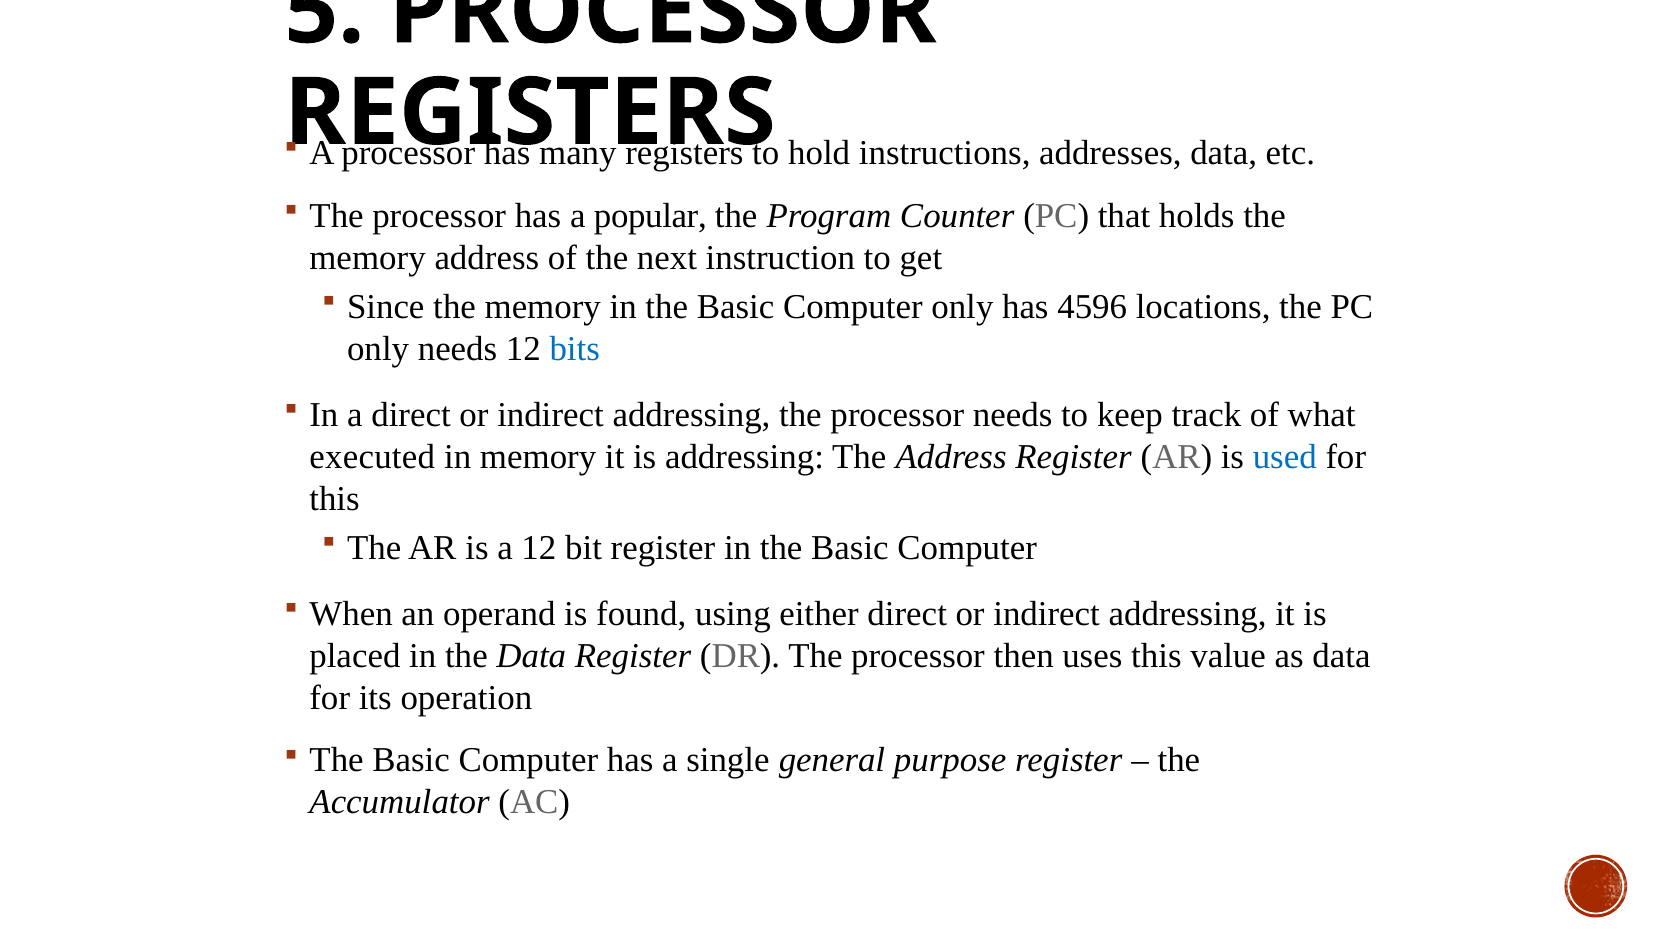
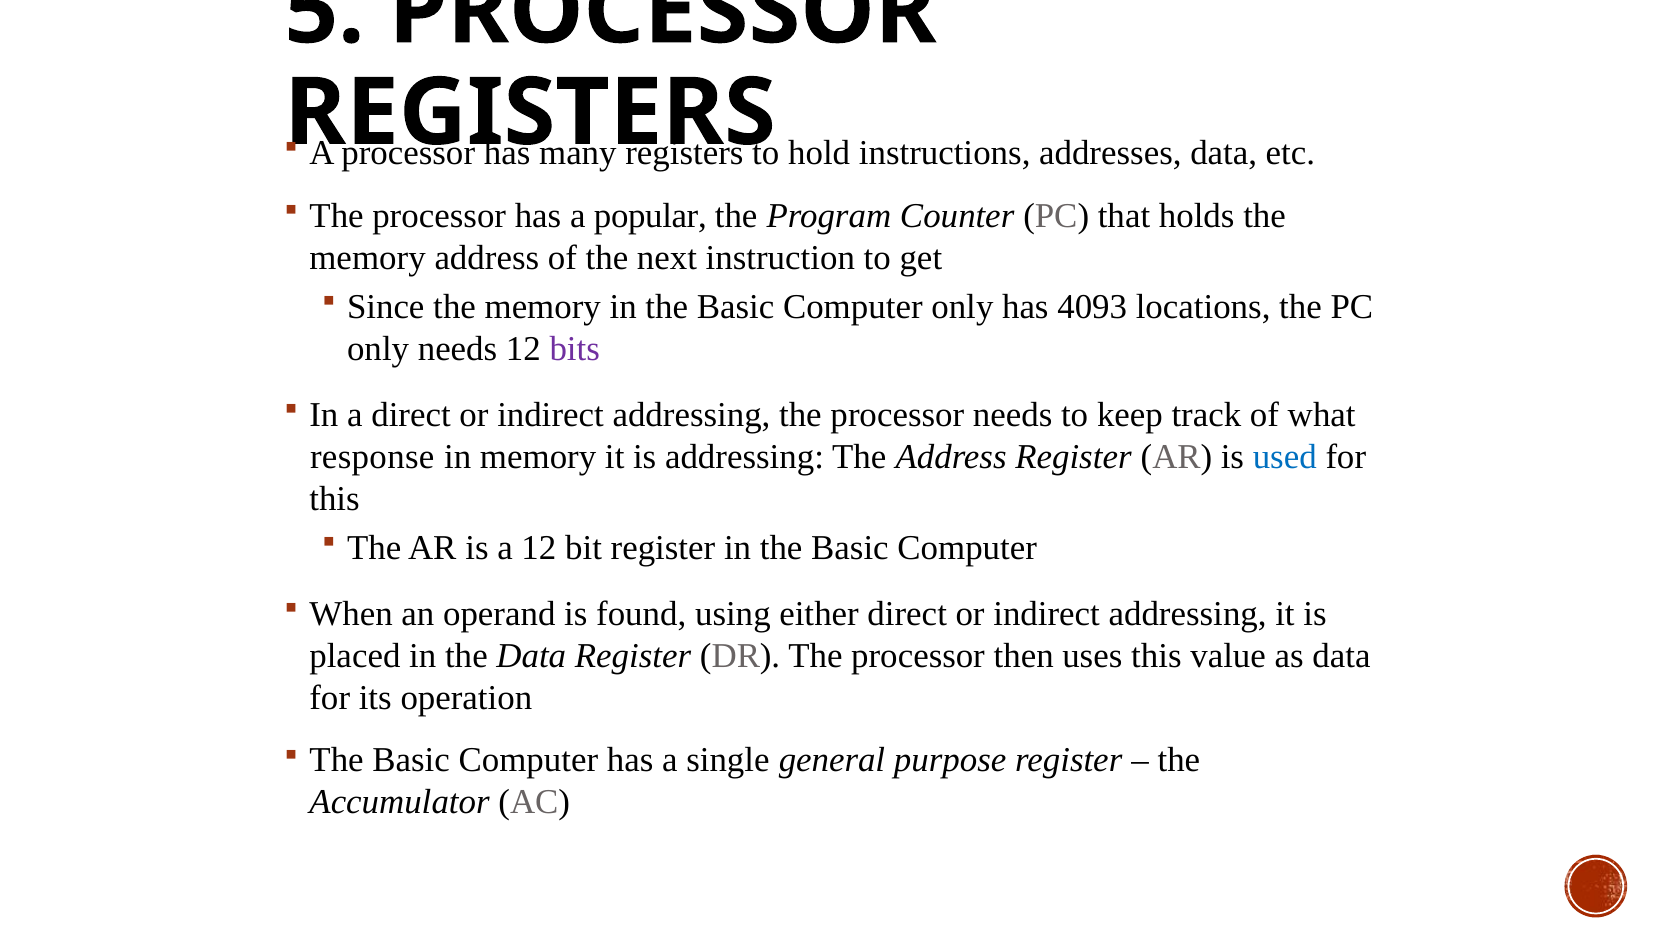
4596: 4596 -> 4093 (1092, 307)
bits colour: blue -> purple (575, 349)
executed: executed -> response (372, 457)
